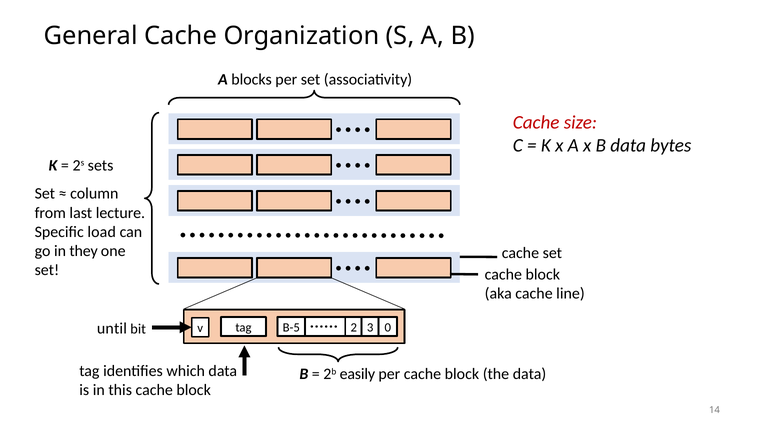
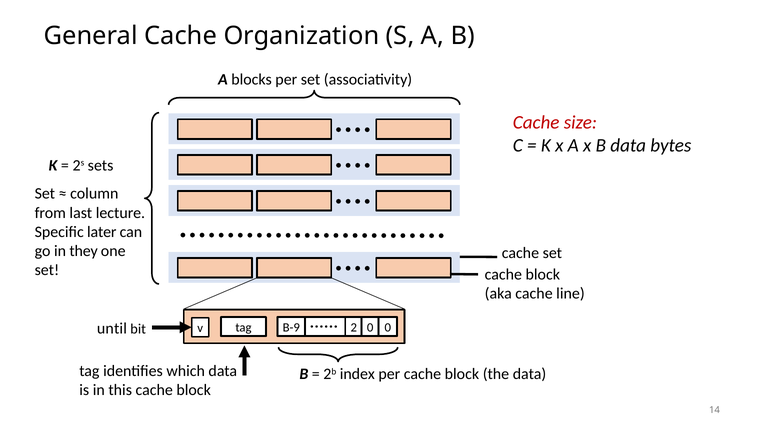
load: load -> later (102, 232)
B-5: B-5 -> B-9 (291, 327)
2 3: 3 -> 0 (370, 327)
easily: easily -> index (357, 374)
